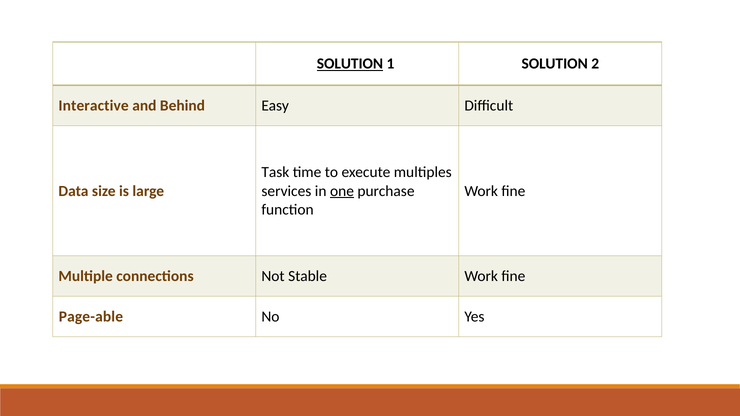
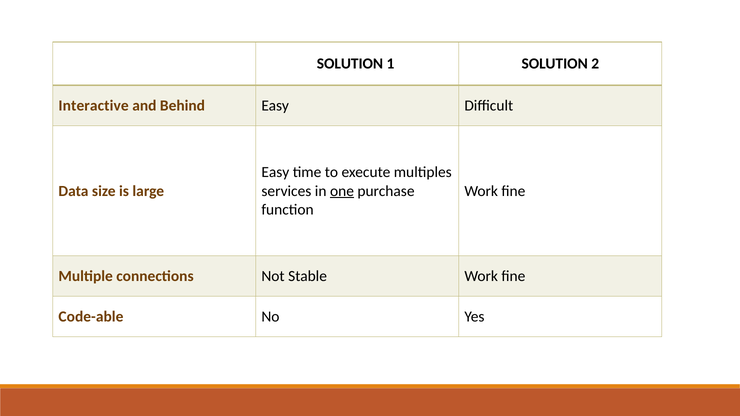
SOLUTION underline: present -> none (350, 64)
Task: Task -> Easy (275, 172)
Page-able: Page-able -> Code-able (91, 317)
